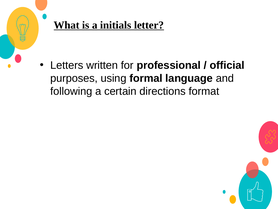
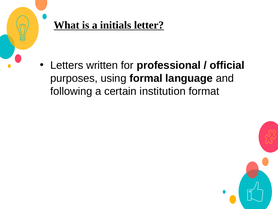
directions: directions -> institution (163, 91)
